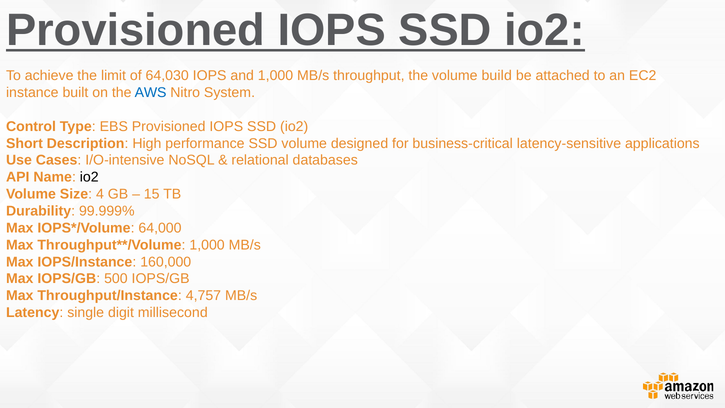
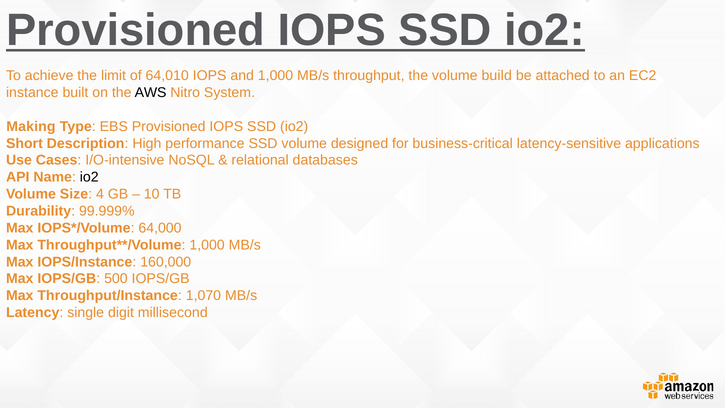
64,030: 64,030 -> 64,010 (167, 76)
AWS colour: blue -> black (151, 93)
Control: Control -> Making (31, 126)
15: 15 -> 10 (152, 194)
4,757: 4,757 -> 1,070 (203, 296)
